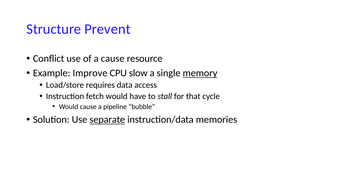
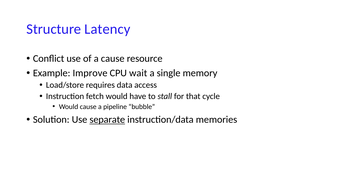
Prevent: Prevent -> Latency (107, 29)
slow: slow -> wait (138, 73)
memory underline: present -> none (200, 73)
